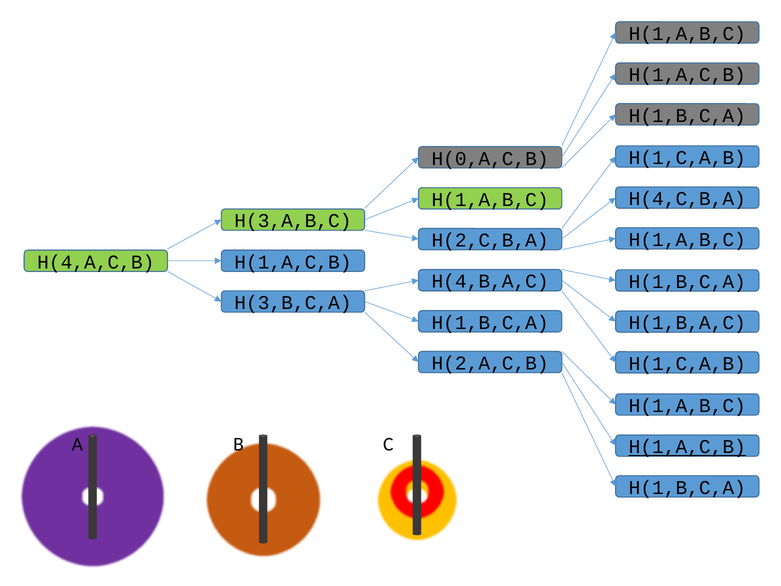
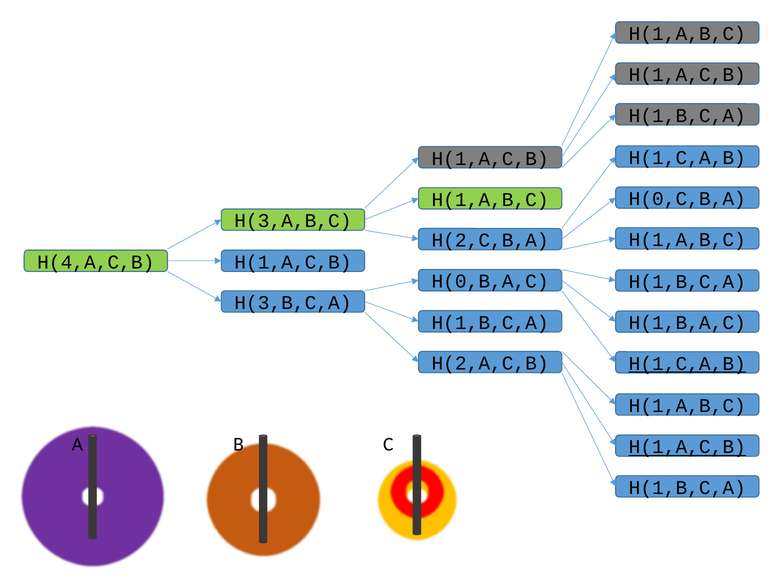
H(0,A,C,B: H(0,A,C,B -> H(1,A,C,B (490, 159)
H(4,C,B,A: H(4,C,B,A -> H(0,C,B,A (687, 199)
H(4,B,A,C: H(4,B,A,C -> H(0,B,A,C (490, 281)
H(1,C,A,B underline: none -> present (687, 364)
